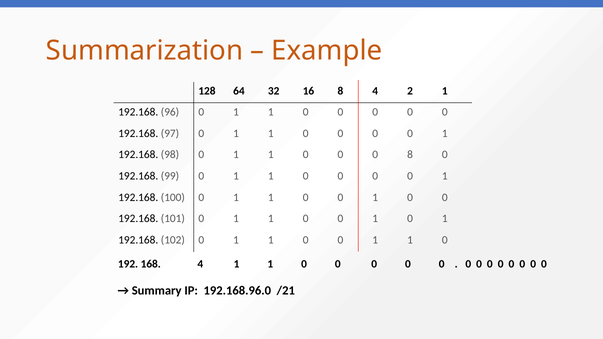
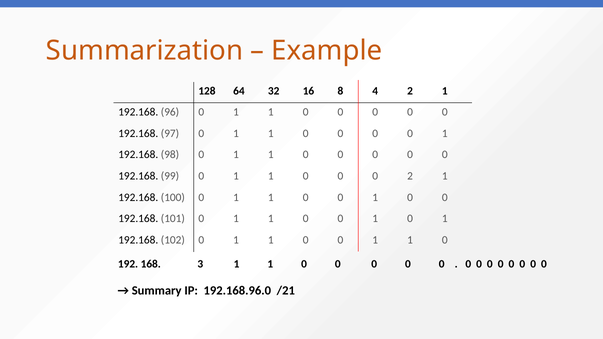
8: 8 -> 0 (410, 155)
0: 0 -> 2 (410, 176)
168 4: 4 -> 3 (200, 264)
